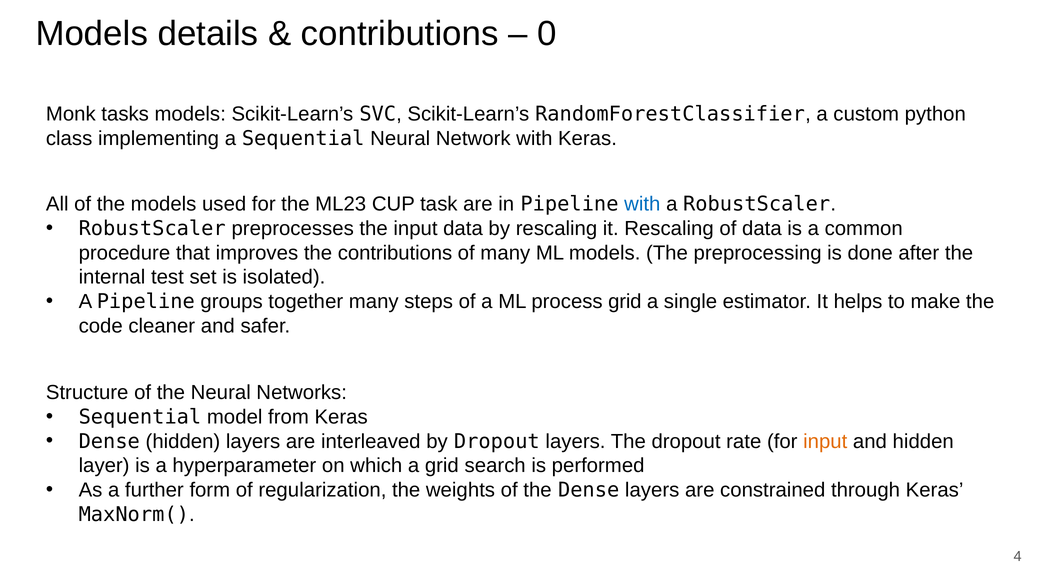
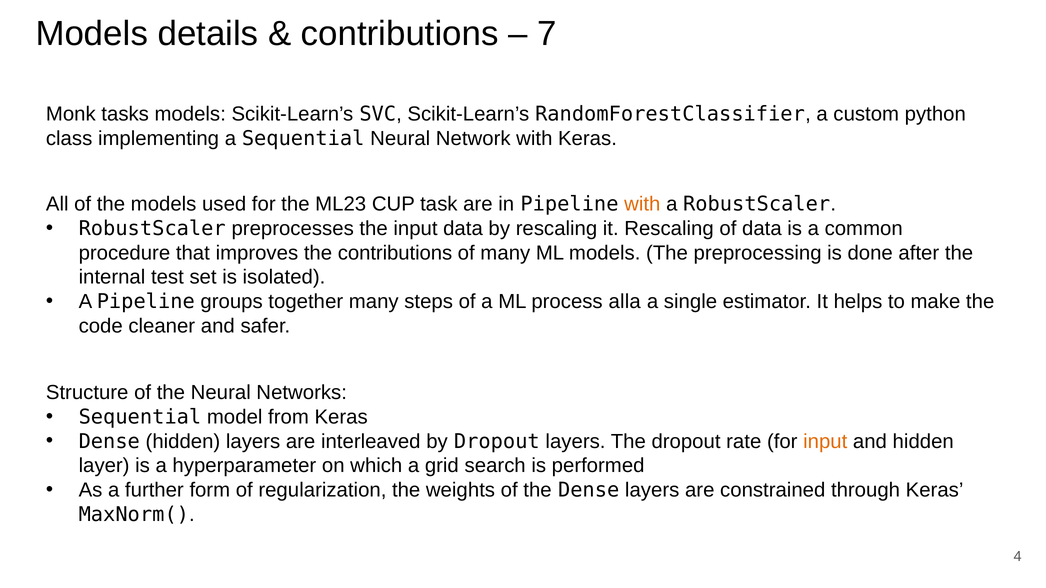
0: 0 -> 7 (547, 34)
with colour: blue -> orange (642, 204)
process grid: grid -> alla (625, 302)
